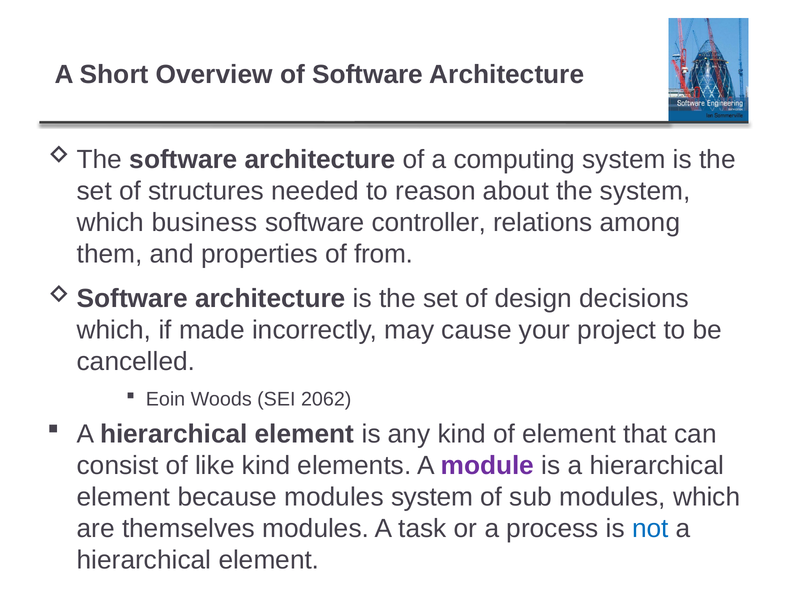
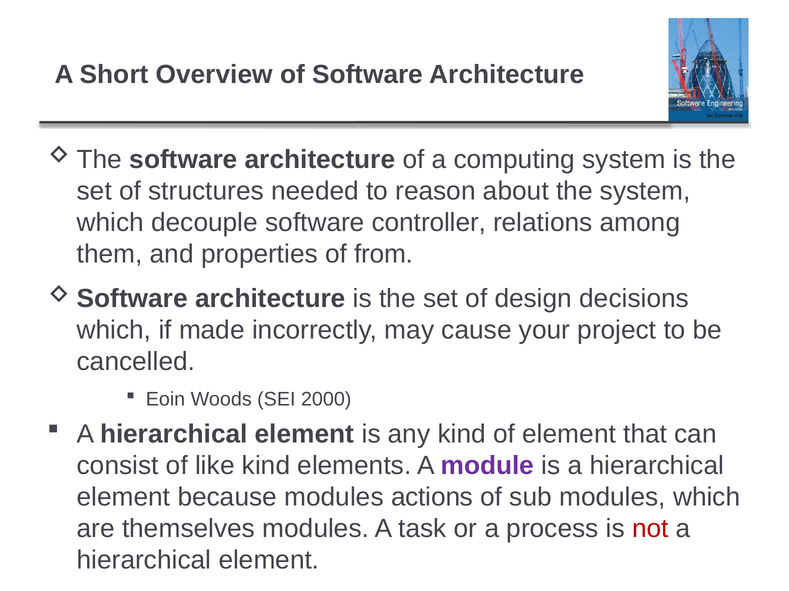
business: business -> decouple (205, 223)
2062: 2062 -> 2000 (326, 400)
modules system: system -> actions (432, 498)
not colour: blue -> red (650, 529)
